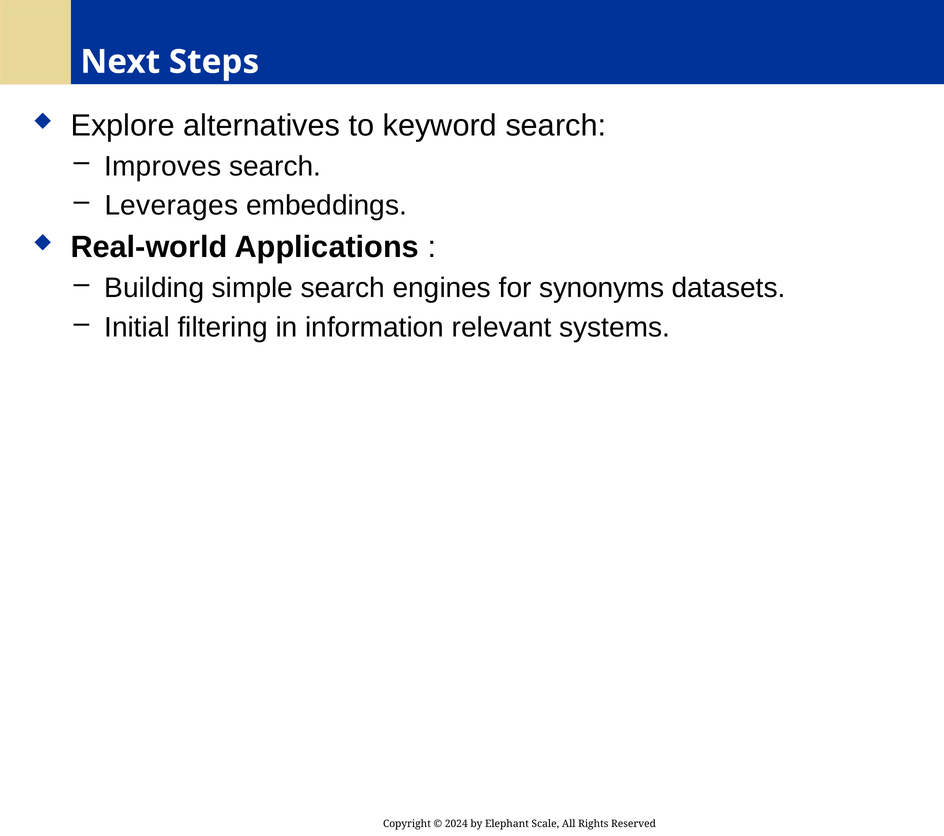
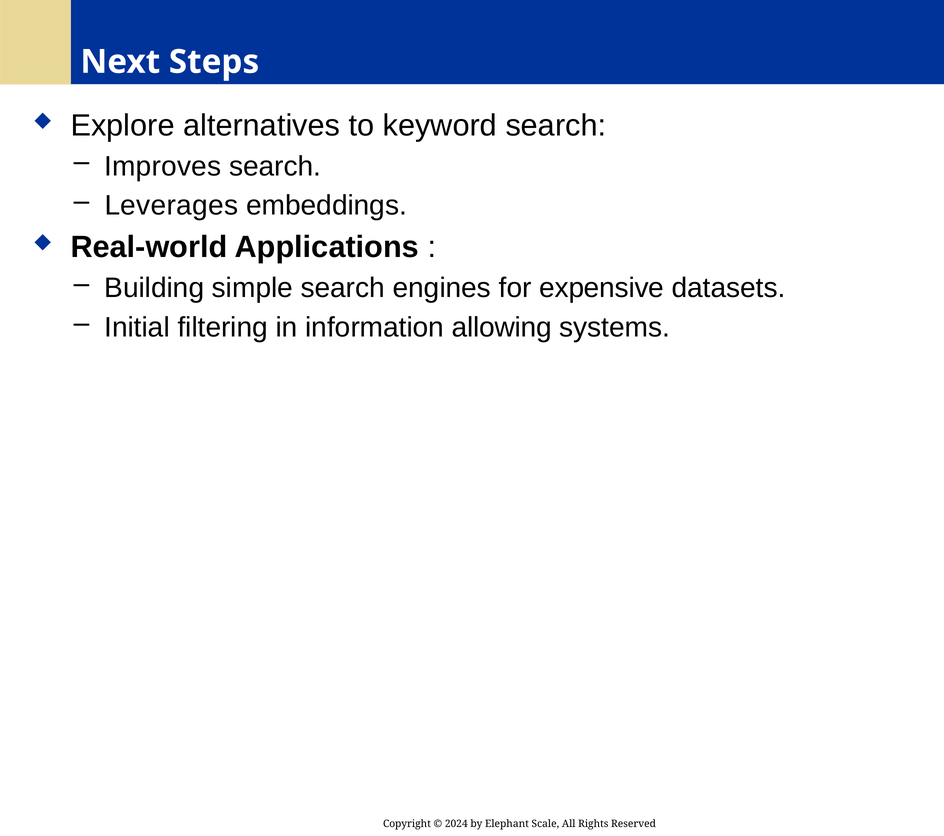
synonyms: synonyms -> expensive (602, 288)
relevant: relevant -> allowing (502, 327)
